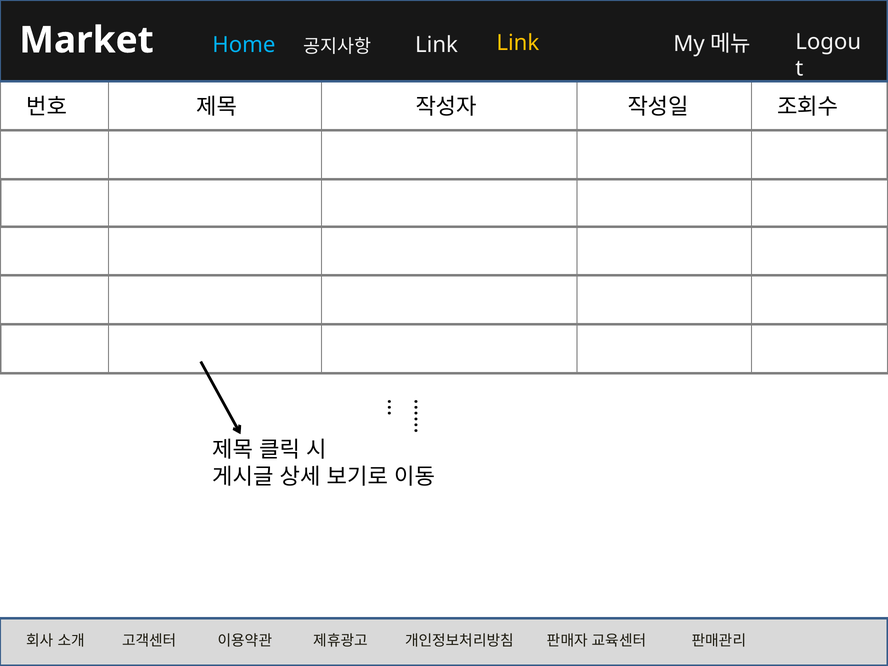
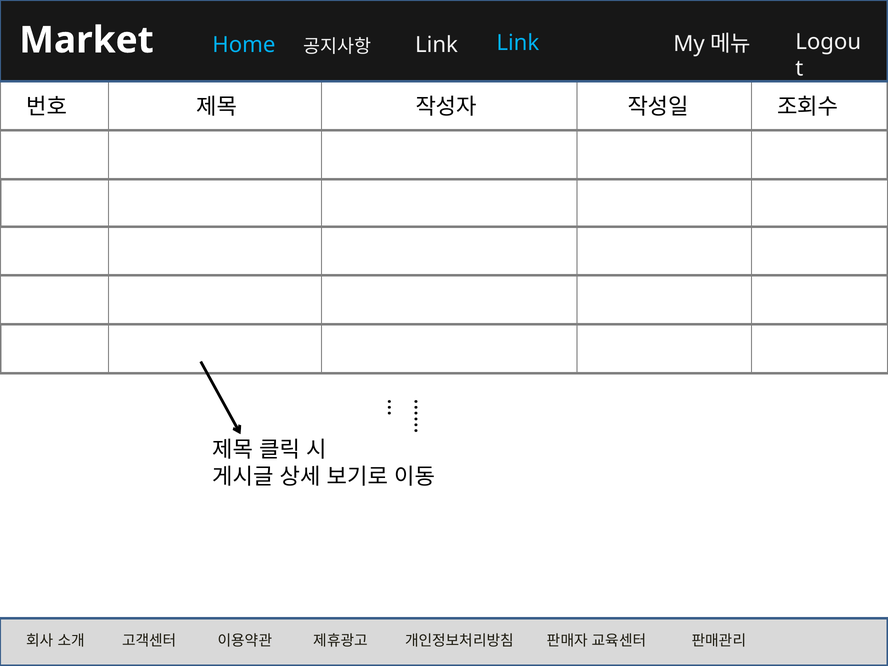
Link colour: yellow -> light blue (518, 43)
